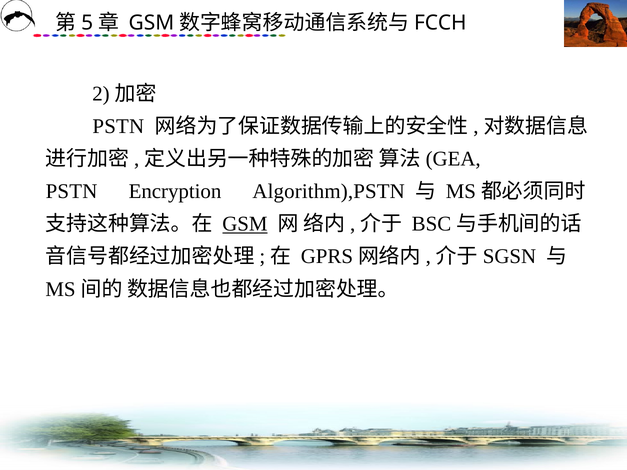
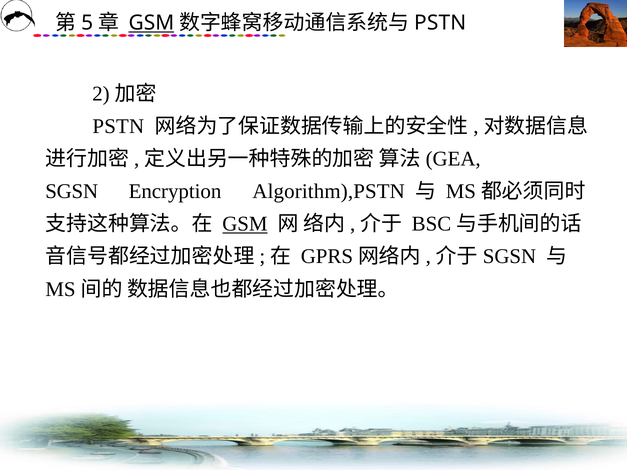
GSM underline: none -> present (151, 23)
FCCH: FCCH -> PSTN (440, 23)
PSTN: PSTN -> SGSN (72, 192)
